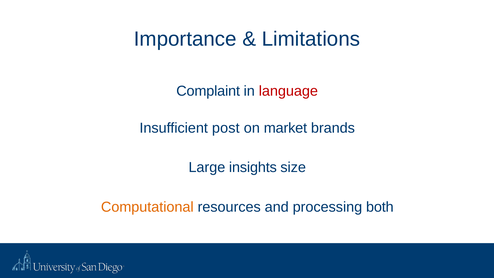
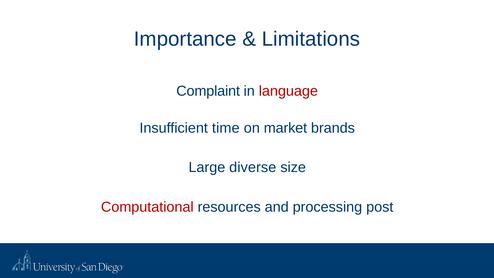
post: post -> time (226, 128)
insights: insights -> diverse (253, 167)
Computational colour: orange -> red (147, 207)
both: both -> post (380, 207)
